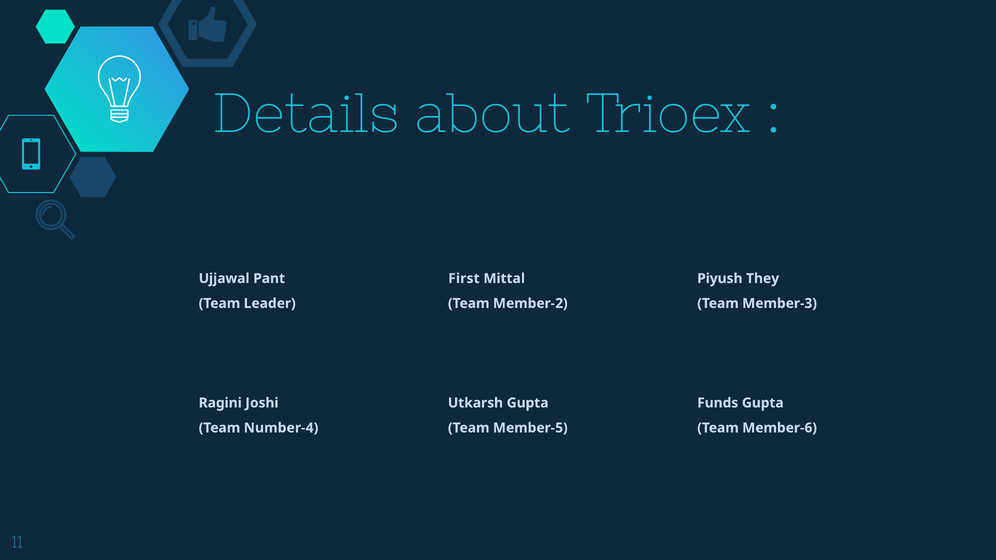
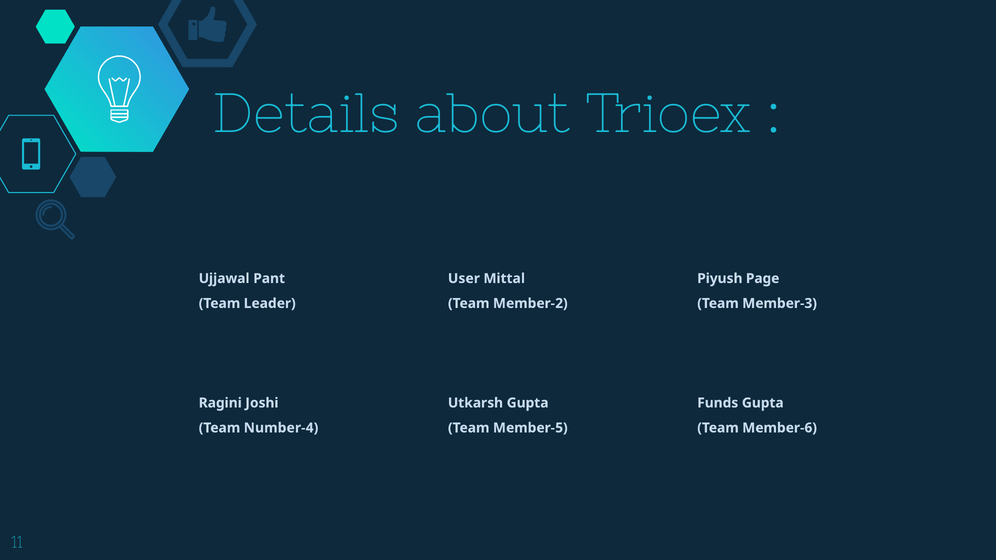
First: First -> User (464, 279)
They: They -> Page (763, 279)
